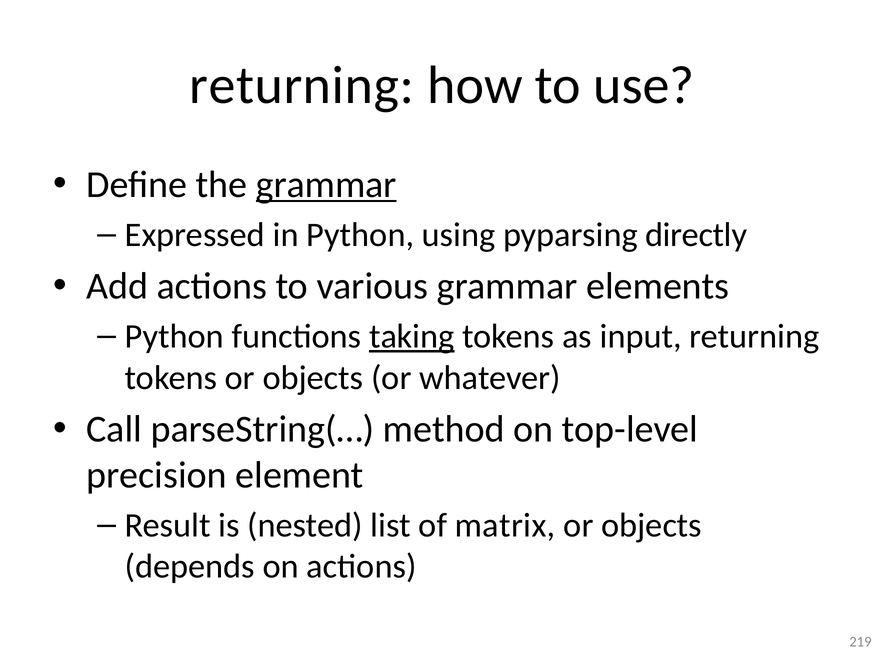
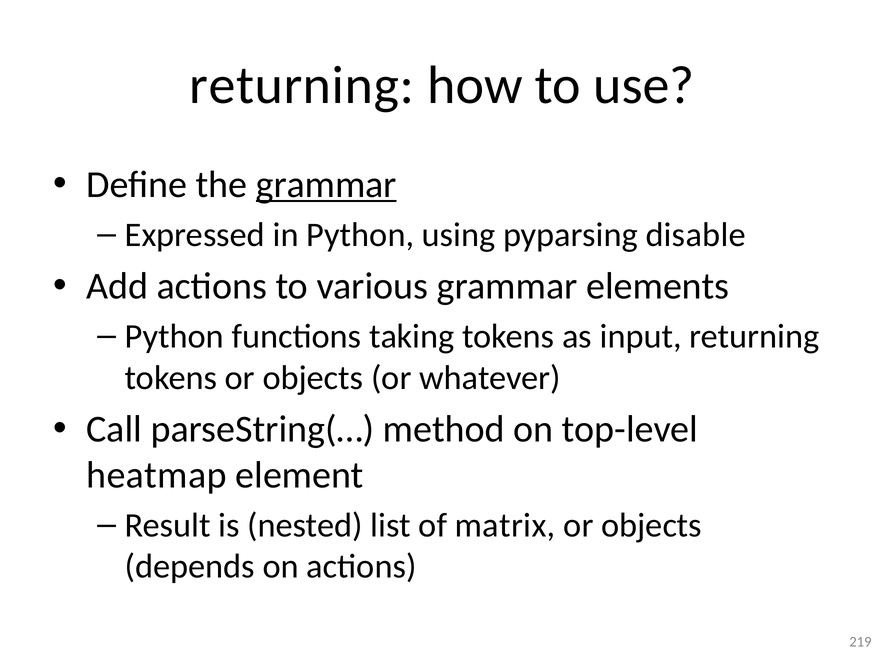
directly: directly -> disable (696, 235)
taking underline: present -> none (412, 336)
precision: precision -> heatmap (156, 475)
